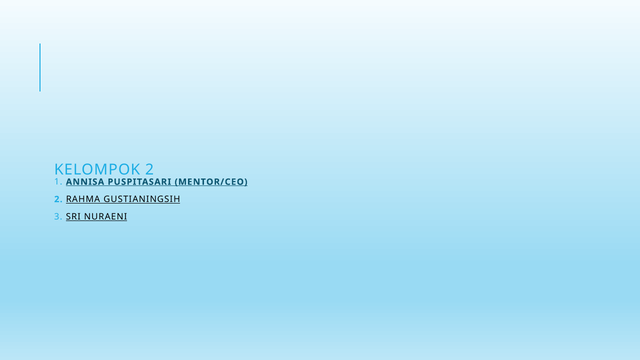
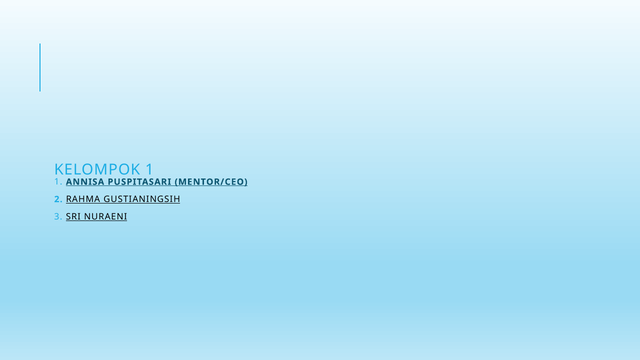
KELOMPOK 2: 2 -> 1 (150, 170)
